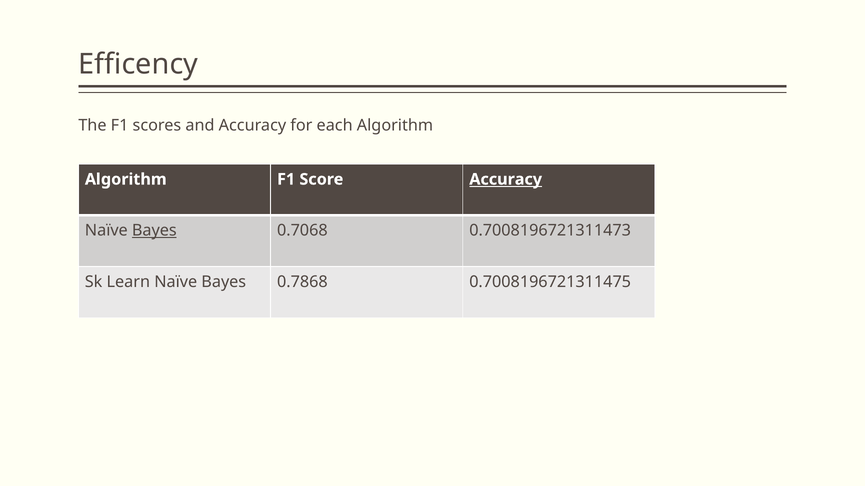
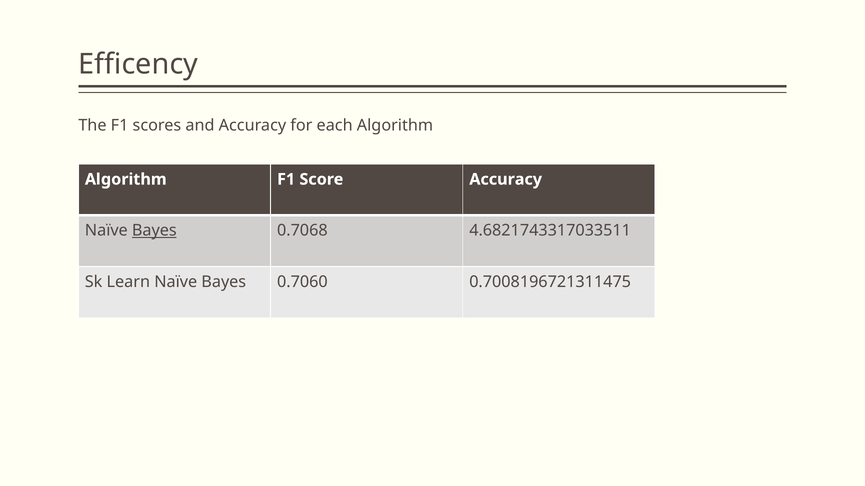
Accuracy underline: present -> none (506, 180)
0.7008196721311473: 0.7008196721311473 -> 4.6821743317033511 (550, 231)
0.7868: 0.7868 -> 0.7060 (302, 282)
